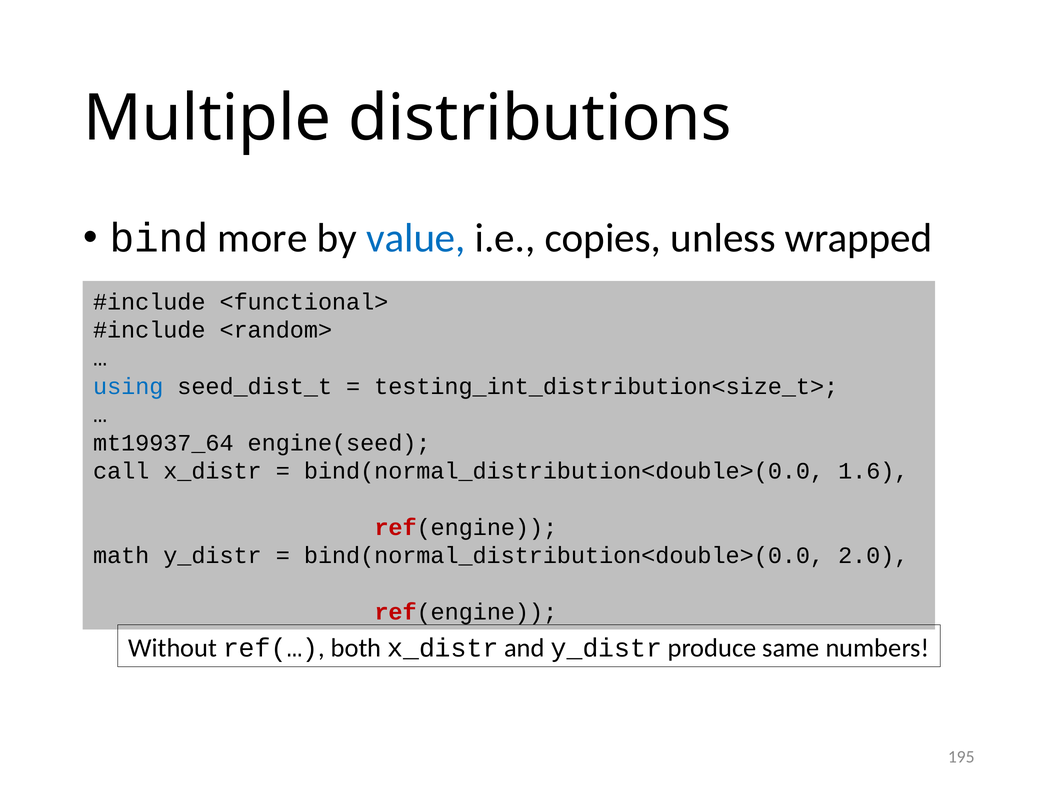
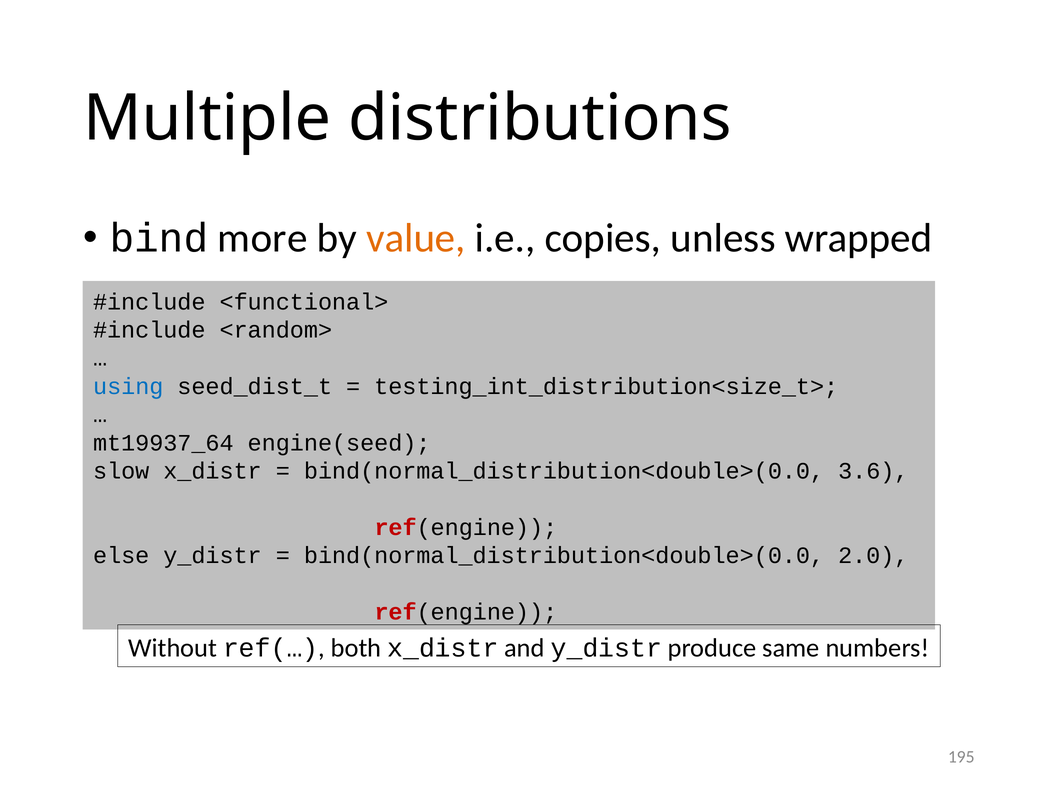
value colour: blue -> orange (416, 239)
call: call -> slow (121, 471)
1.6: 1.6 -> 3.6 (873, 471)
math: math -> else (121, 556)
